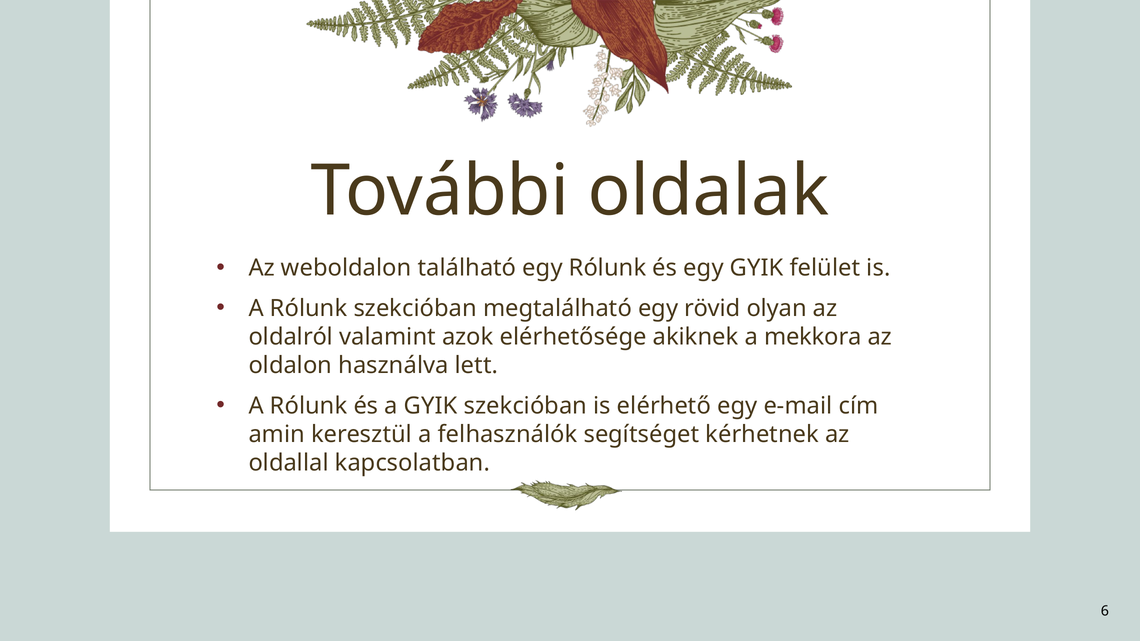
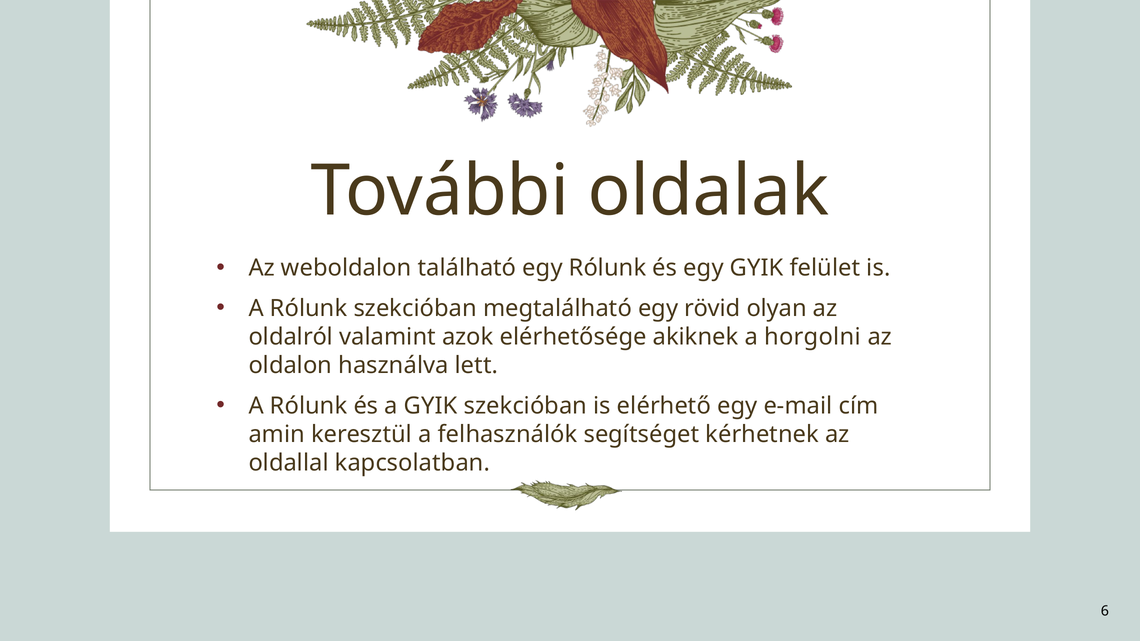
mekkora: mekkora -> horgolni (813, 337)
